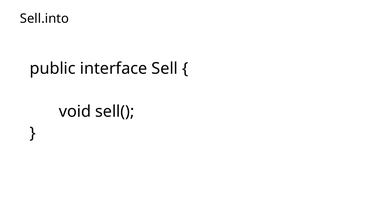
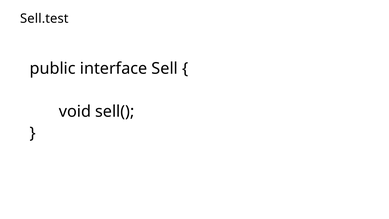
Sell.into: Sell.into -> Sell.test (44, 18)
